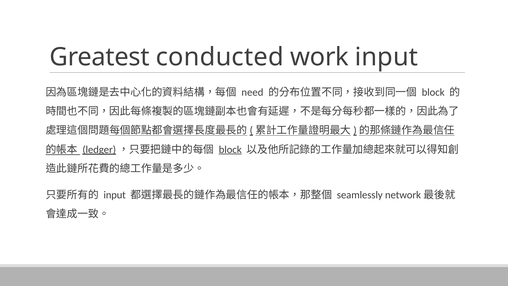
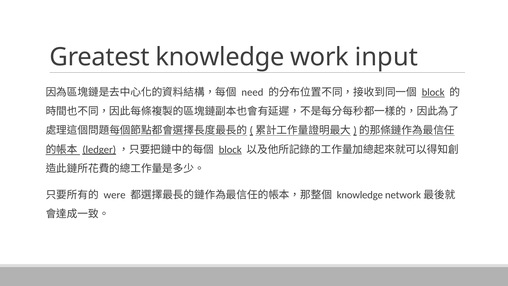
Greatest conducted: conducted -> knowledge (220, 57)
block underline: none -> present (433, 92)
input: input -> were (115, 195)
seamlessly: seamlessly -> knowledge (360, 195)
